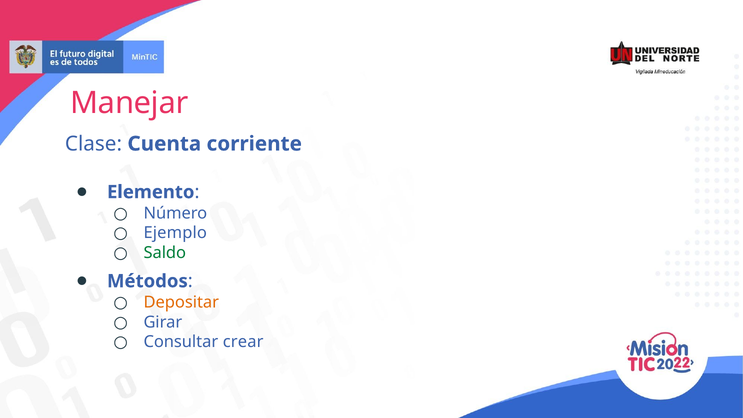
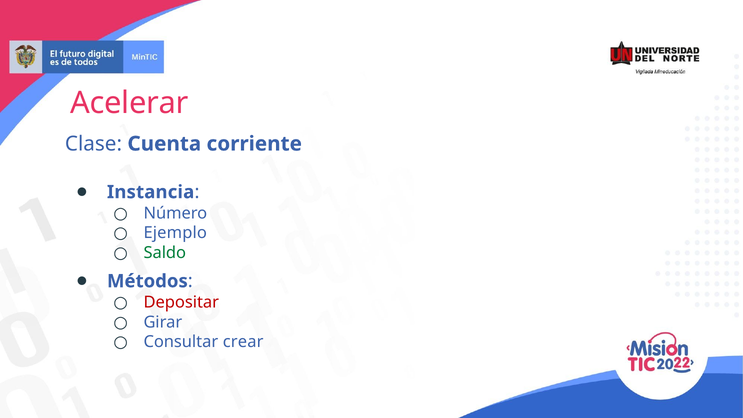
Manejar: Manejar -> Acelerar (129, 103)
Elemento: Elemento -> Instancia (151, 192)
Depositar colour: orange -> red (181, 302)
